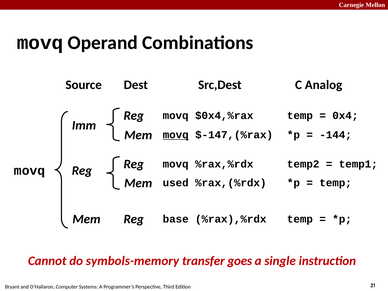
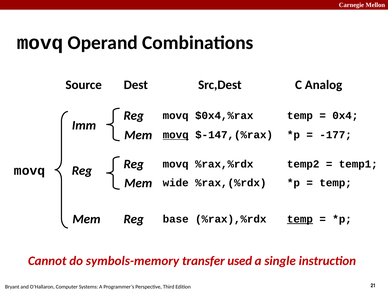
-144: -144 -> -177 (336, 135)
used: used -> wide (176, 183)
temp underline: none -> present (300, 219)
goes: goes -> used (240, 261)
